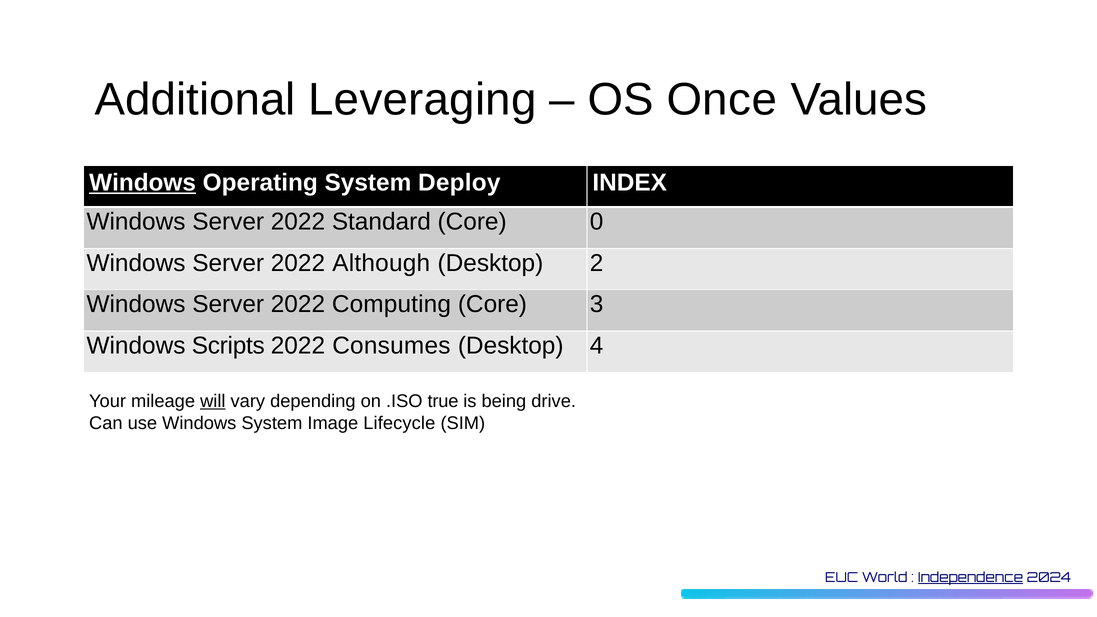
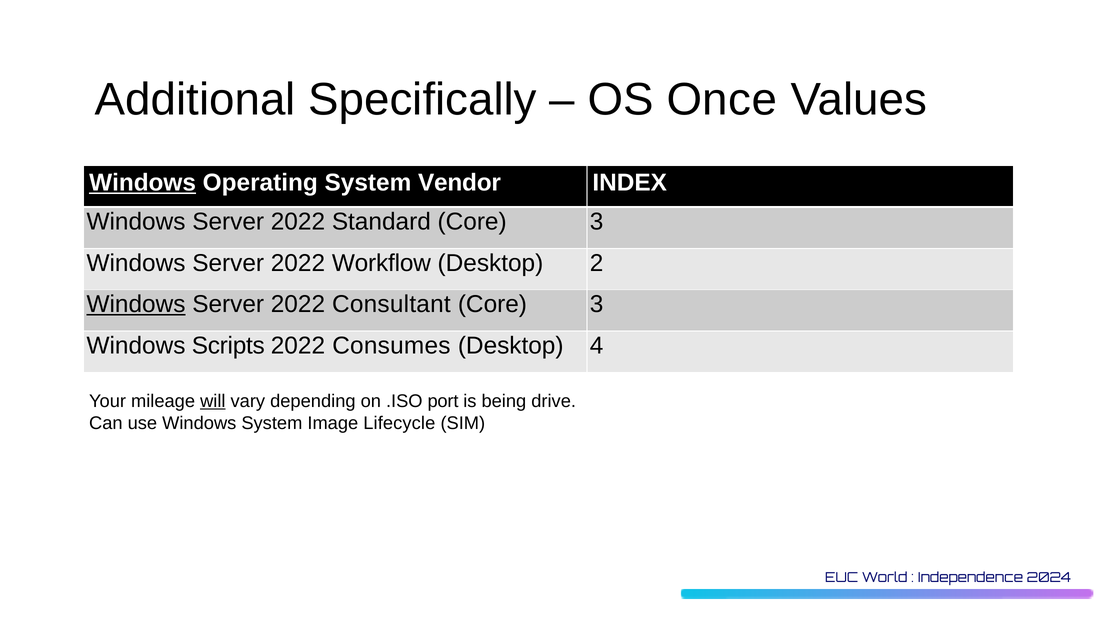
Leveraging: Leveraging -> Specifically (423, 100)
Deploy: Deploy -> Vendor (460, 183)
Standard Core 0: 0 -> 3 (597, 222)
Although: Although -> Workflow (381, 263)
Windows underline: none -> present (136, 304)
Computing: Computing -> Consultant (391, 304)
true: true -> port (443, 401)
Independence underline: present -> none (970, 578)
